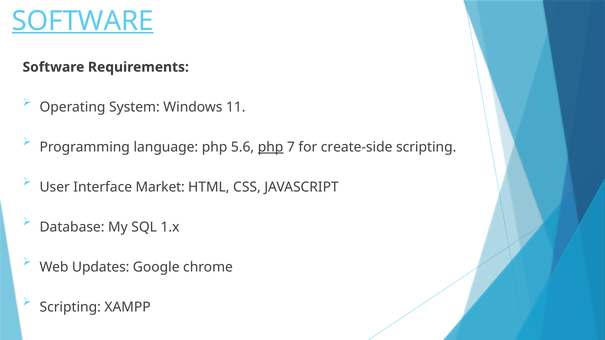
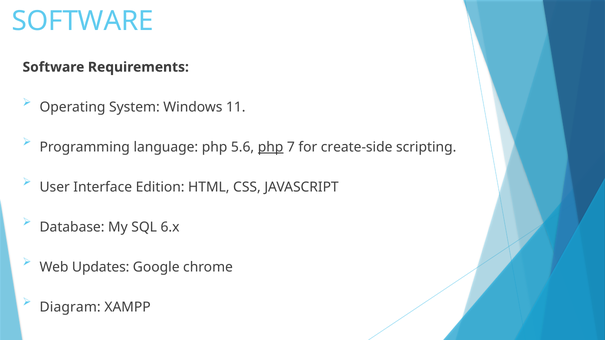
SOFTWARE underline: present -> none (83, 21)
Market: Market -> Edition (160, 187)
1.x: 1.x -> 6.x (170, 227)
Scripting: Scripting -> Diagram (70, 307)
